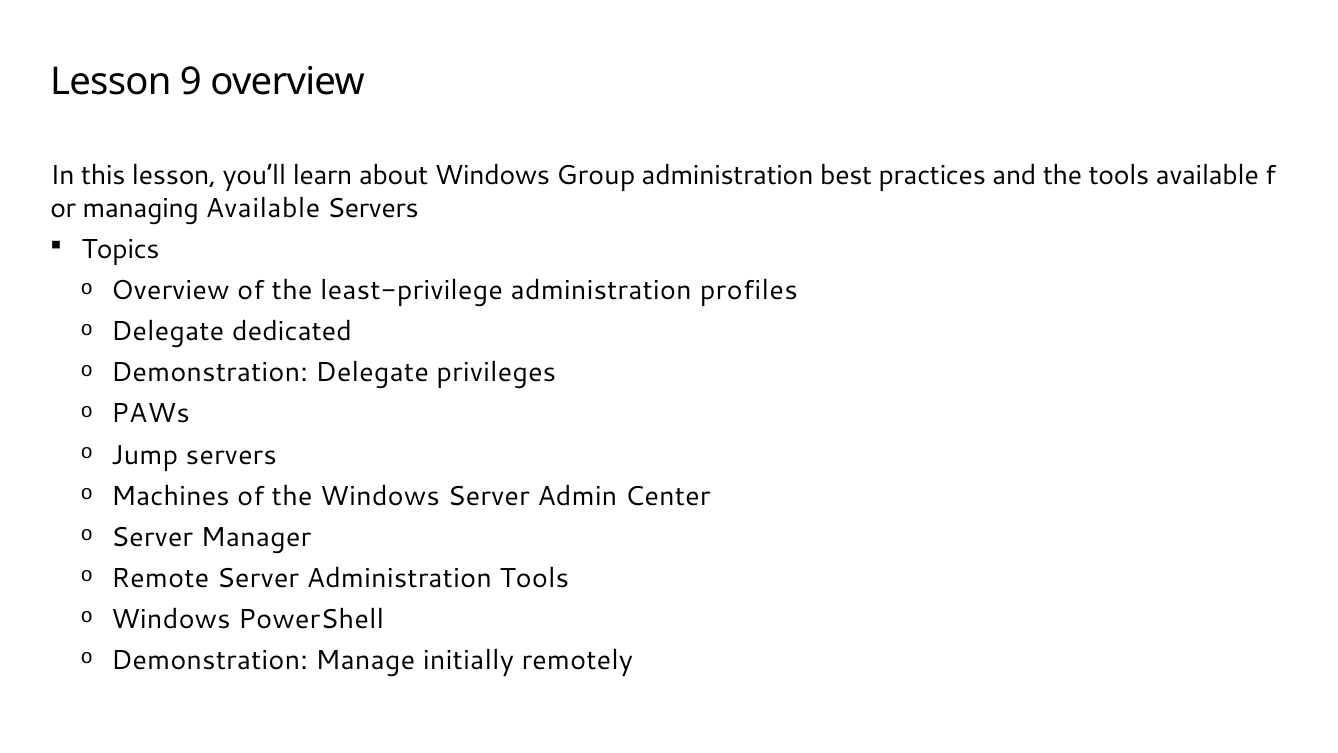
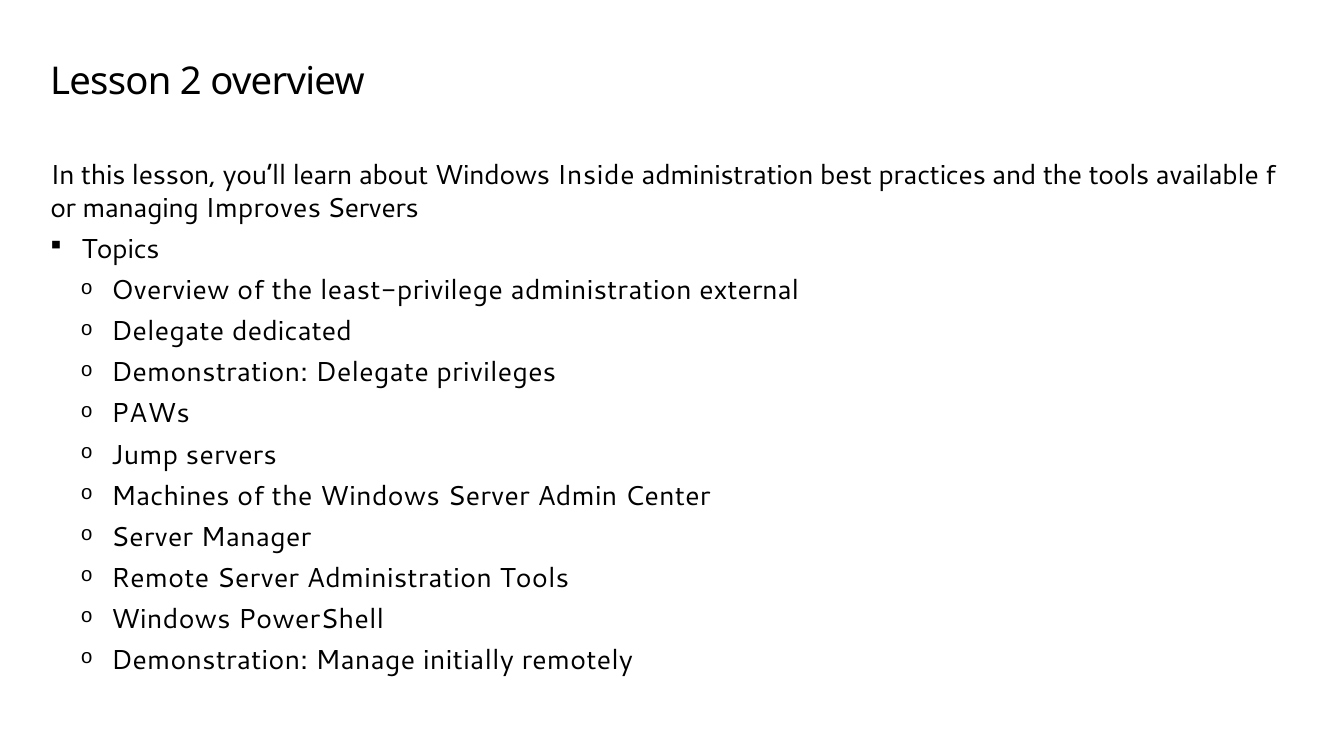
9: 9 -> 2 (191, 81)
Group: Group -> Inside (596, 176)
managing Available: Available -> Improves (263, 209)
profiles: profiles -> external (749, 291)
